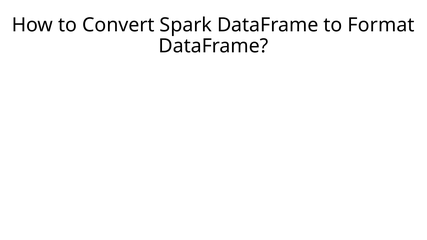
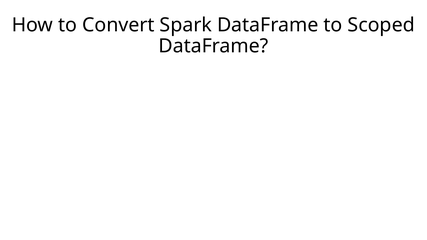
Format: Format -> Scoped (381, 25)
